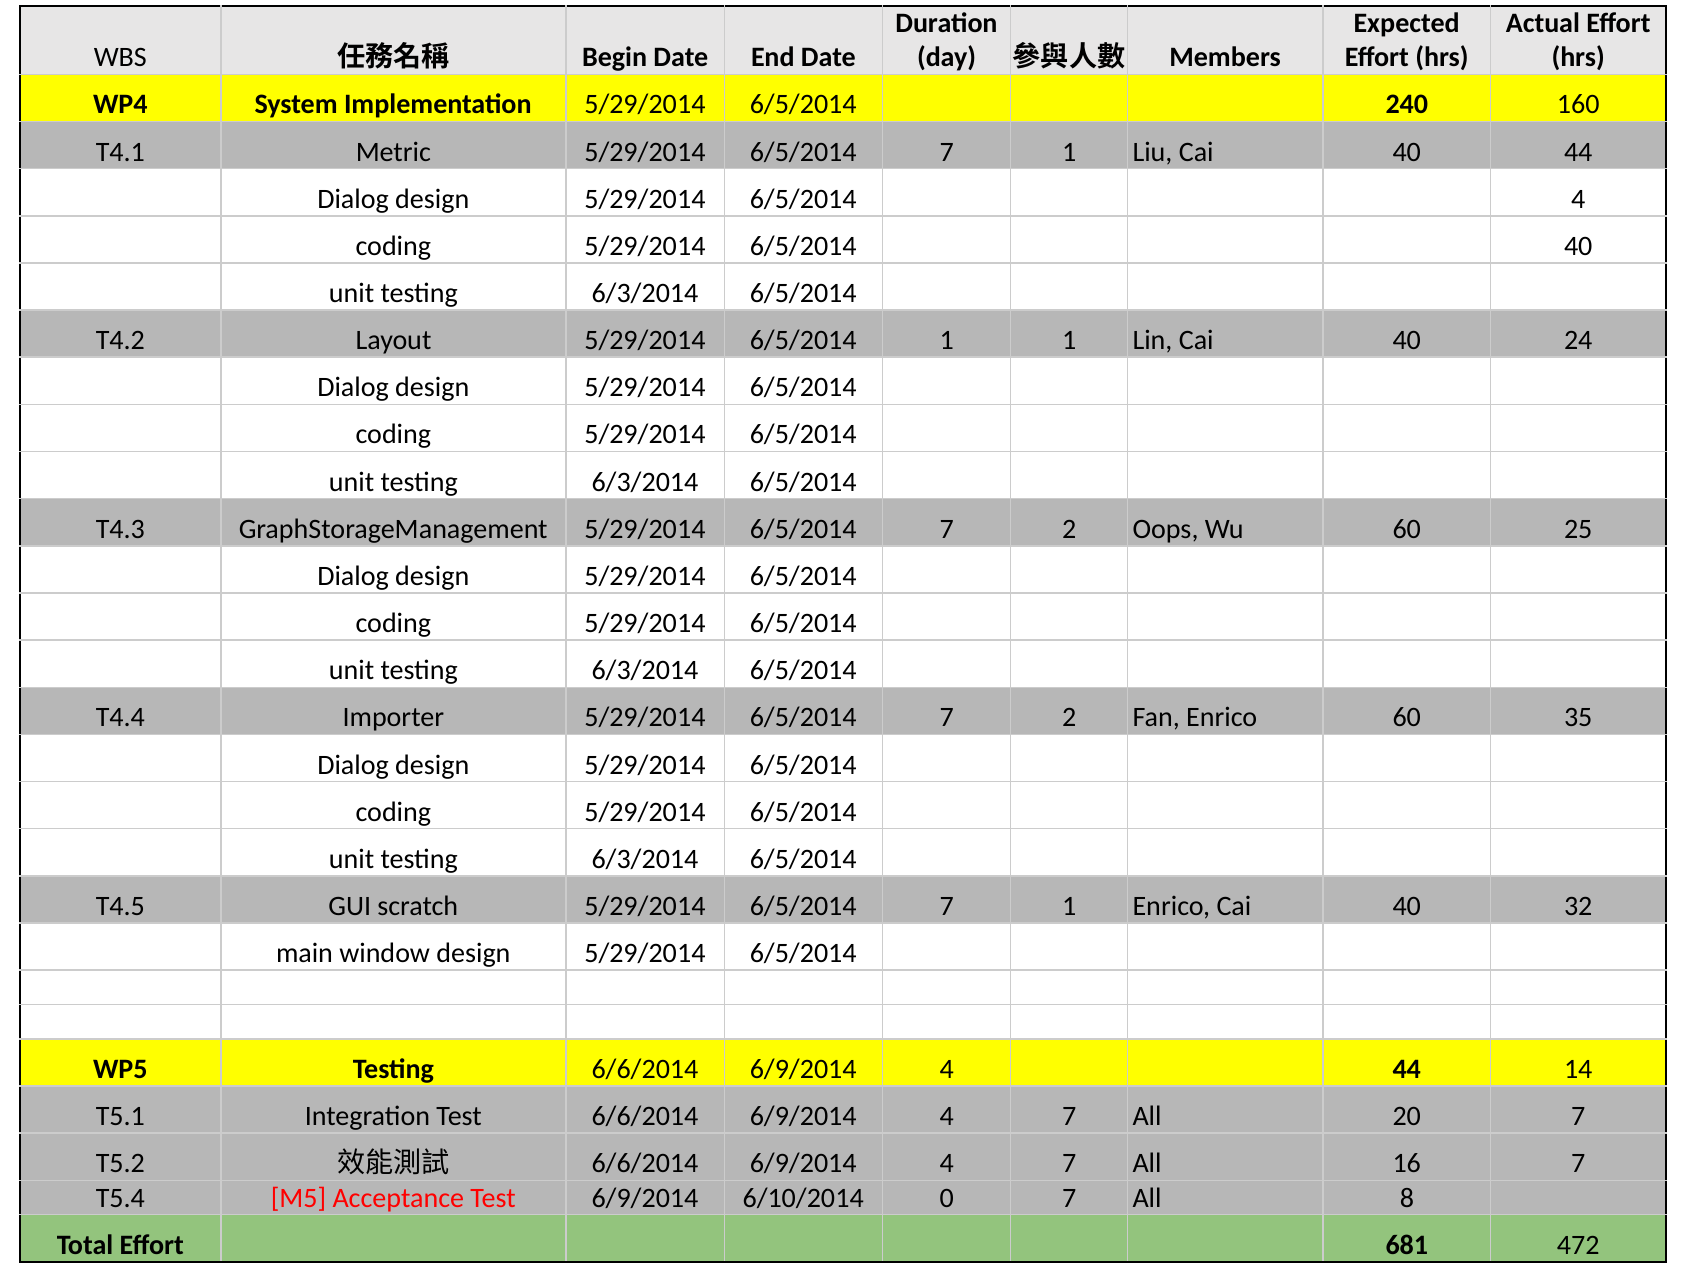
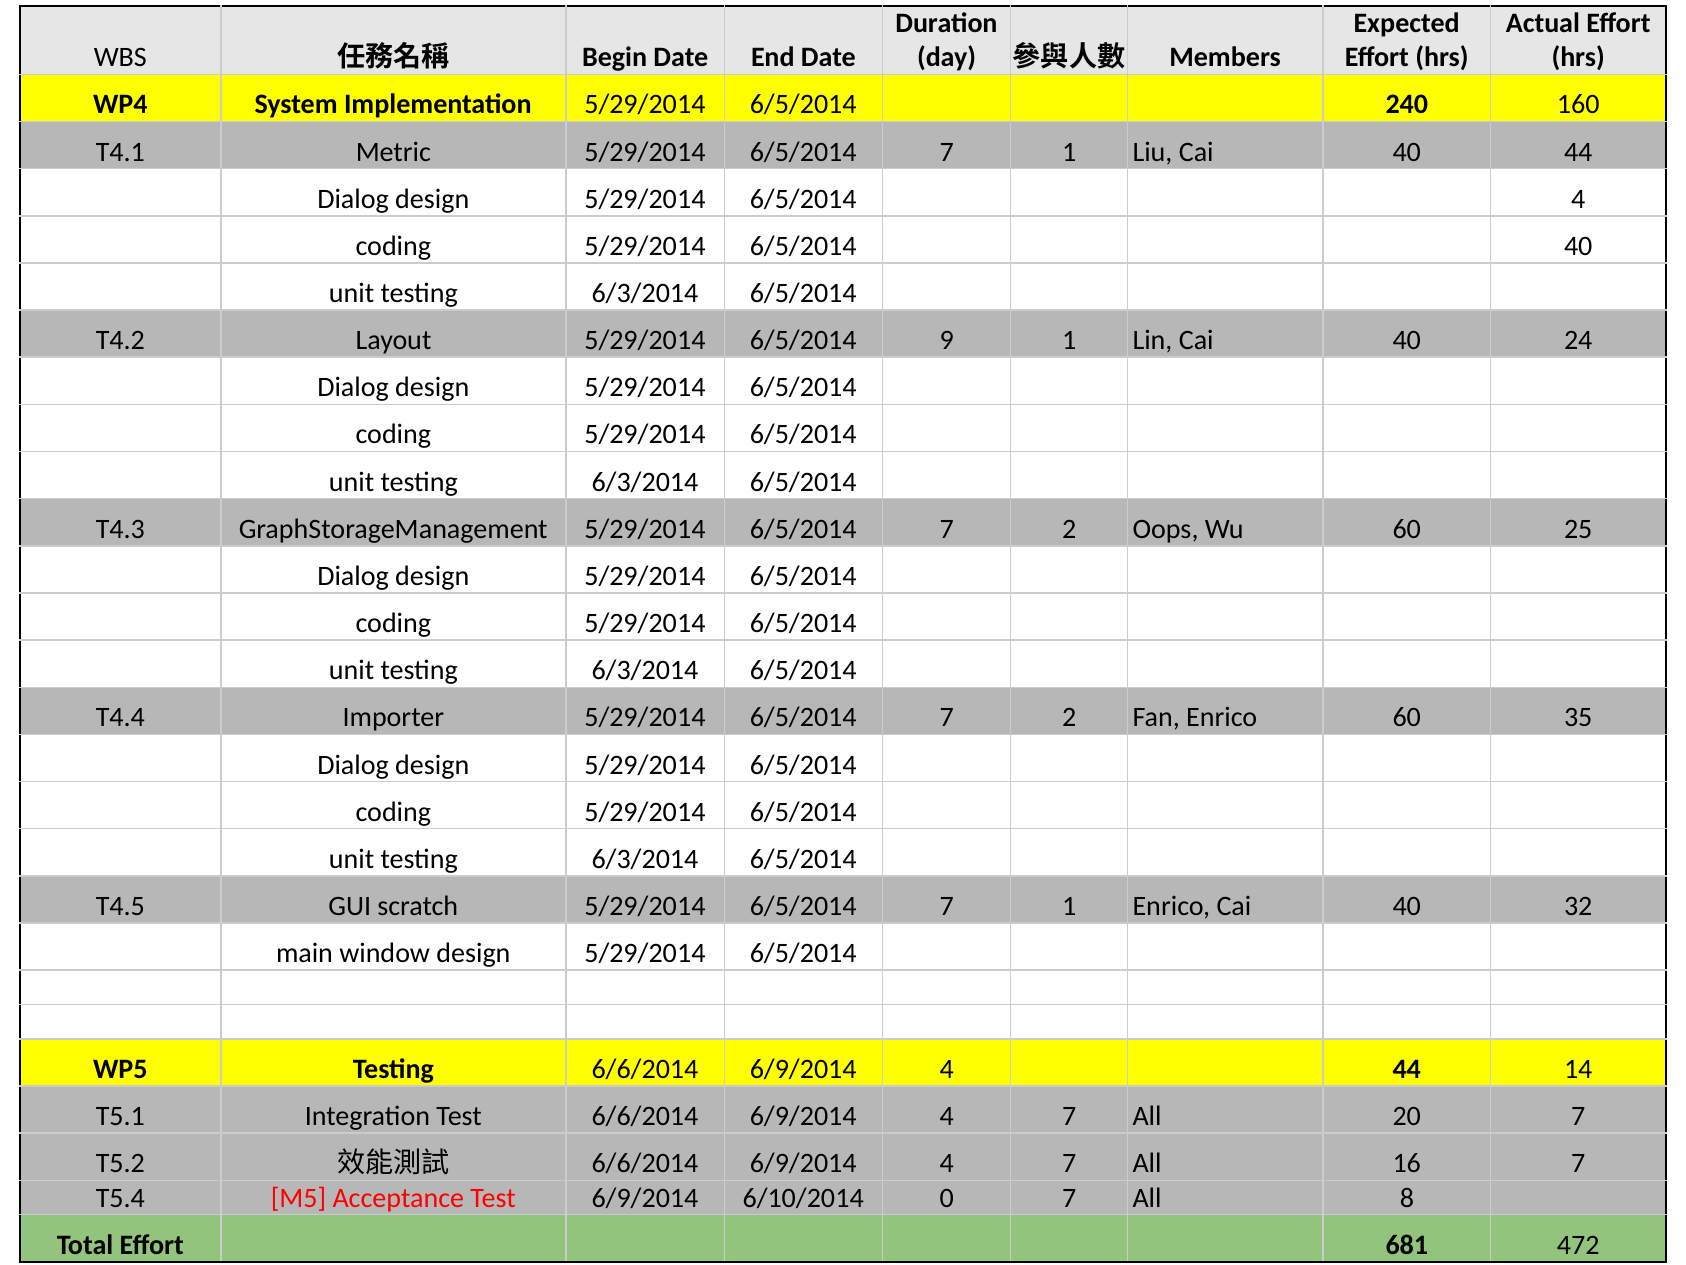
6/5/2014 1: 1 -> 9 (947, 340)
